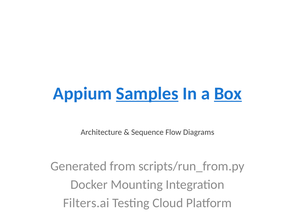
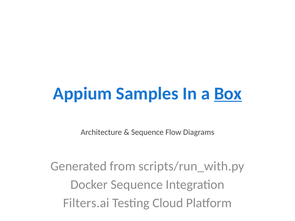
Samples underline: present -> none (147, 94)
scripts/run_from.py: scripts/run_from.py -> scripts/run_with.py (191, 166)
Docker Mounting: Mounting -> Sequence (137, 185)
